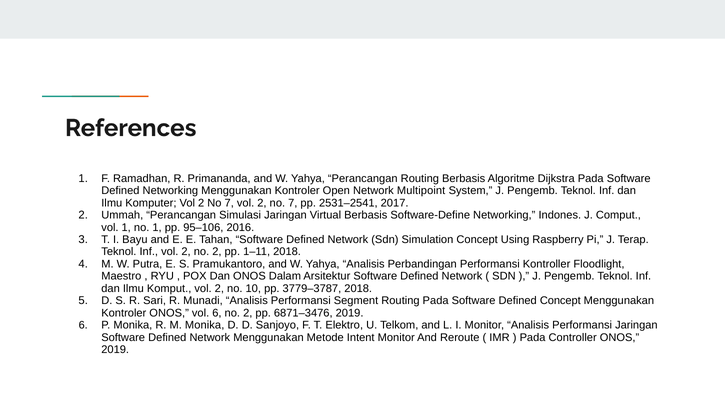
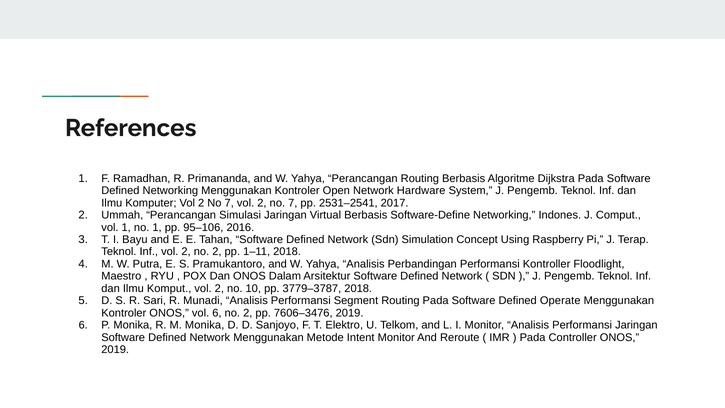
Multipoint: Multipoint -> Hardware (421, 191)
Defined Concept: Concept -> Operate (560, 301)
6871–3476: 6871–3476 -> 7606–3476 (303, 313)
